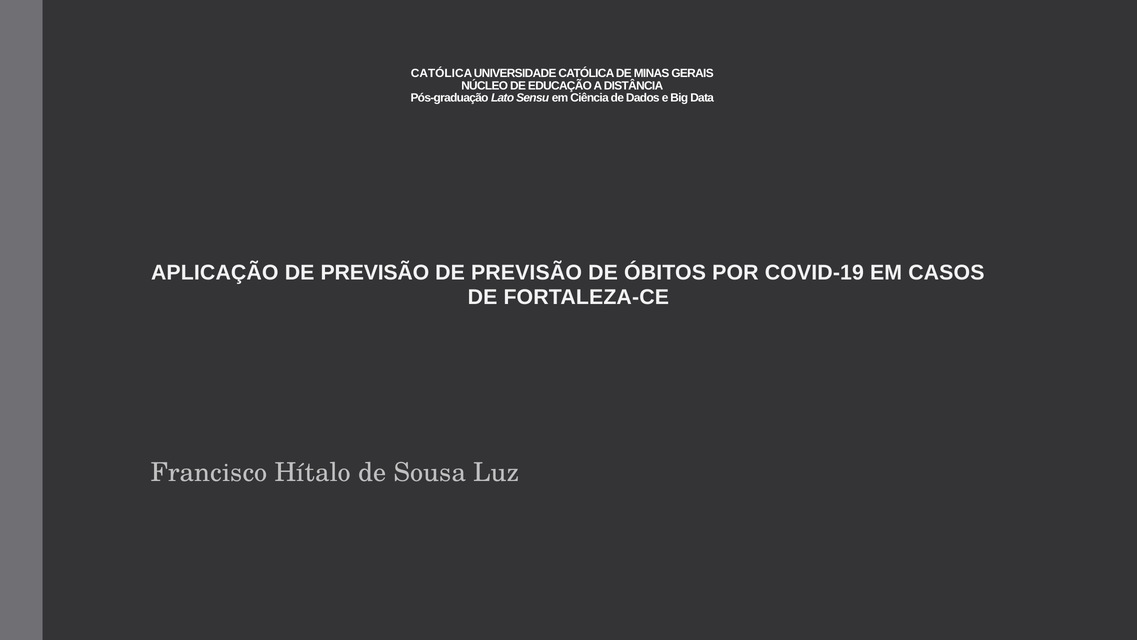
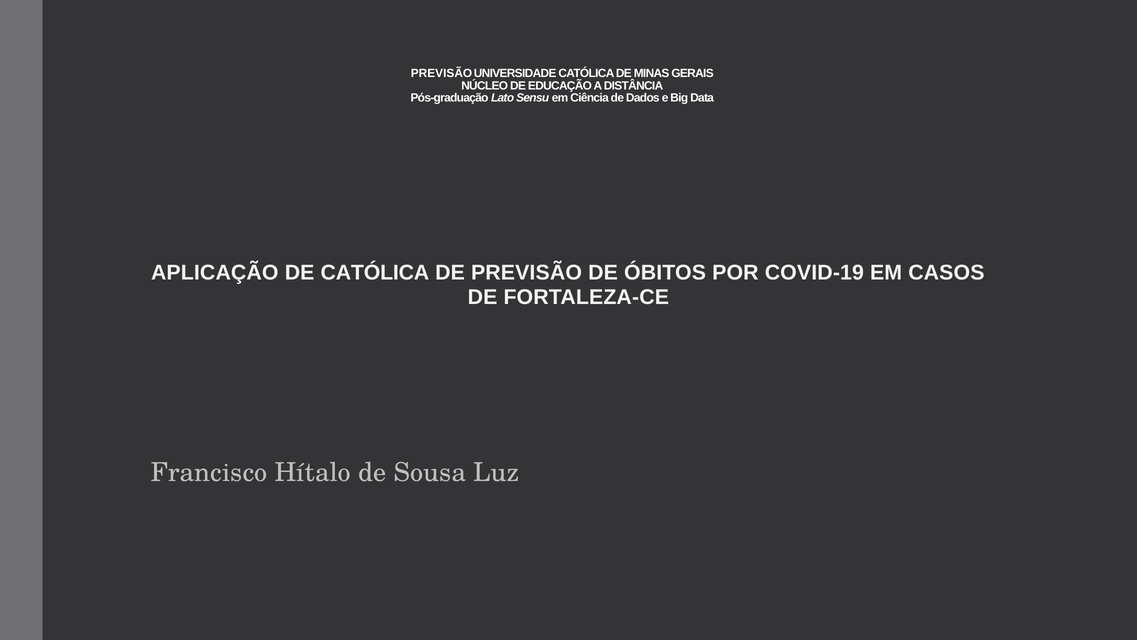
CATÓLICA: CATÓLICA -> PREVISÃO (441, 74)
APLICAÇÃO DE PREVISÃO: PREVISÃO -> CATÓLICA (375, 272)
